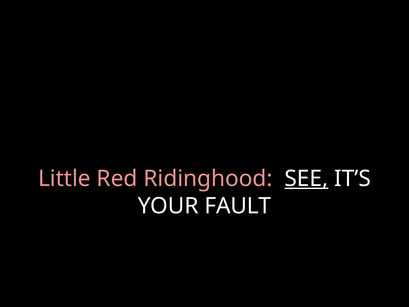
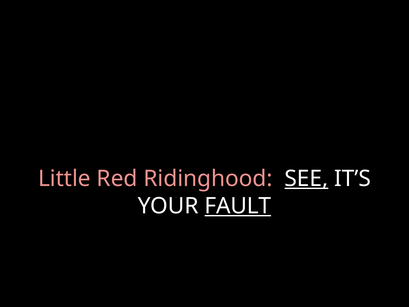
FAULT underline: none -> present (238, 206)
